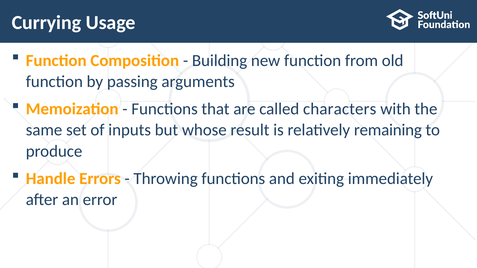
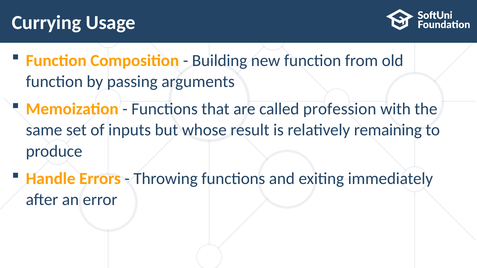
characters: characters -> profession (340, 109)
